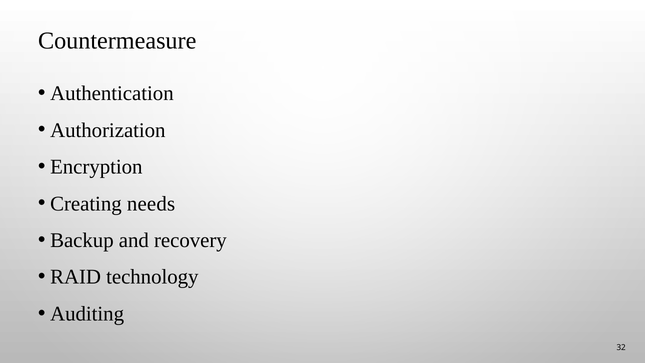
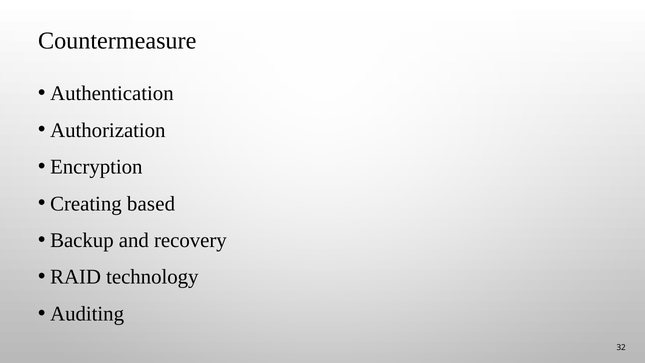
needs: needs -> based (151, 204)
